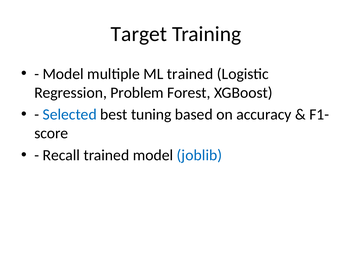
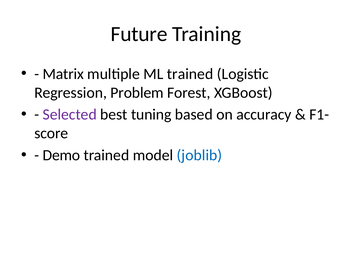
Target: Target -> Future (139, 34)
Model: Model -> Matrix (63, 74)
Selected colour: blue -> purple (70, 115)
Recall: Recall -> Demo (61, 155)
